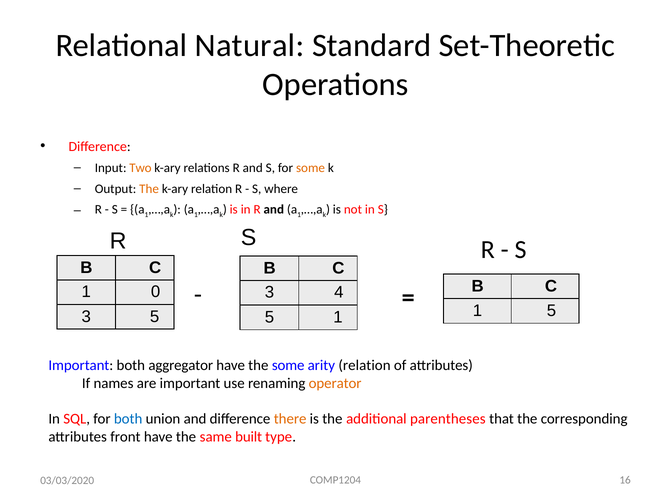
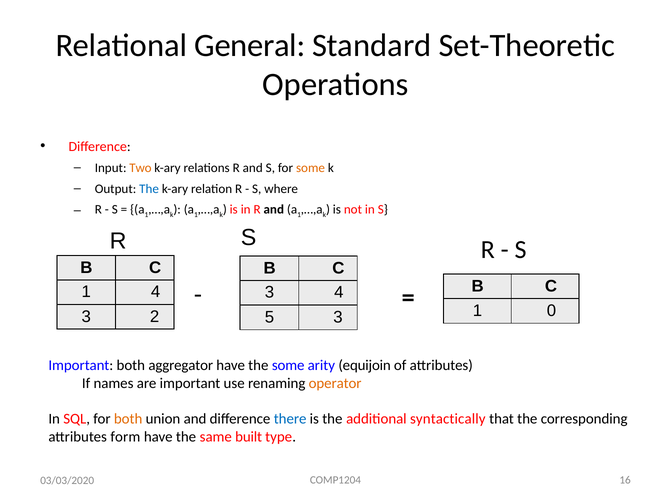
Natural: Natural -> General (250, 45)
The colour: orange -> blue (149, 189)
1 0: 0 -> 4 (156, 292)
1 5: 5 -> 0 (551, 311)
3 5: 5 -> 2 (155, 317)
5 1: 1 -> 3 (338, 317)
arity relation: relation -> equijoin (365, 366)
both colour: blue -> orange (128, 419)
there colour: orange -> blue (290, 419)
parentheses: parentheses -> syntactically (448, 419)
front: front -> form (125, 437)
